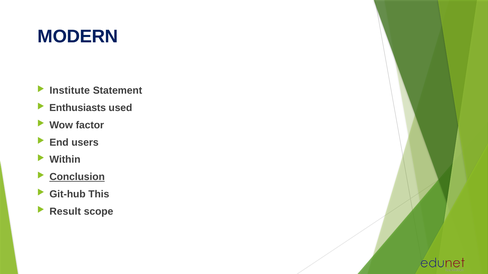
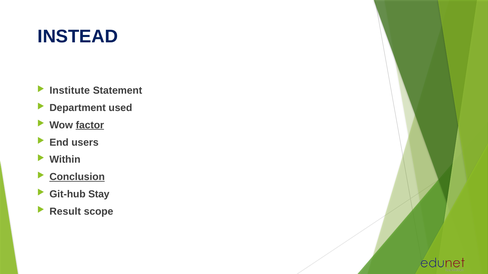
MODERN: MODERN -> INSTEAD (78, 36)
Enthusiasts: Enthusiasts -> Department (78, 108)
factor underline: none -> present (90, 125)
This: This -> Stay (99, 194)
